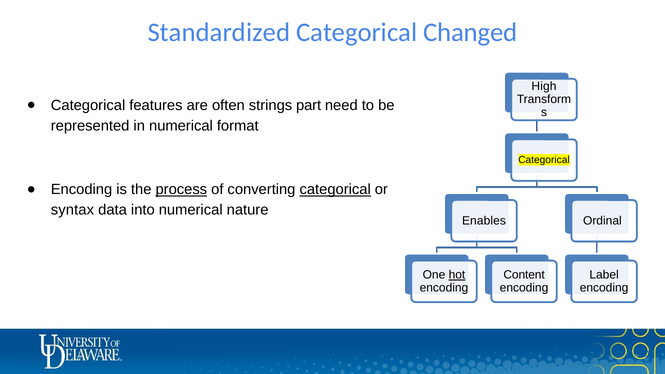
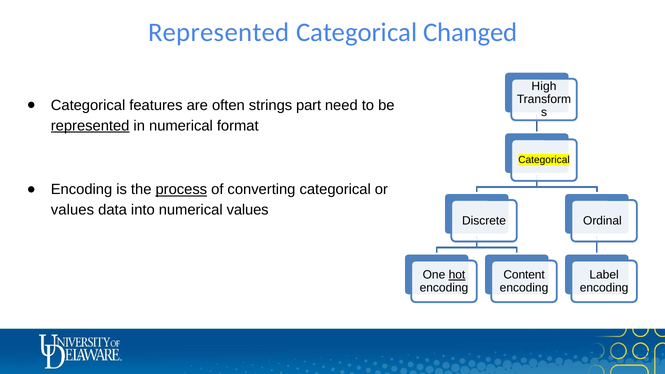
Standardized: Standardized -> Represented (219, 33)
represented underline: none -> present (90, 126)
categorical underline: present -> none (335, 190)
syntax: syntax -> values (72, 210)
numerical nature: nature -> values (248, 210)
Enables: Enables -> Discrete (484, 221)
